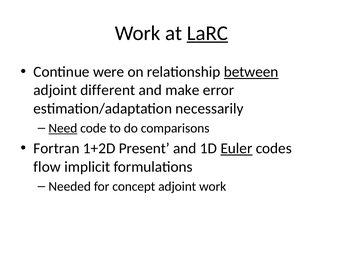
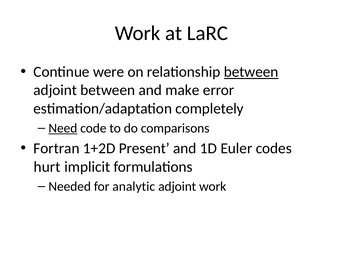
LaRC underline: present -> none (207, 33)
adjoint different: different -> between (108, 90)
necessarily: necessarily -> completely (210, 109)
Euler underline: present -> none (236, 149)
flow: flow -> hurt (47, 167)
concept: concept -> analytic (134, 187)
